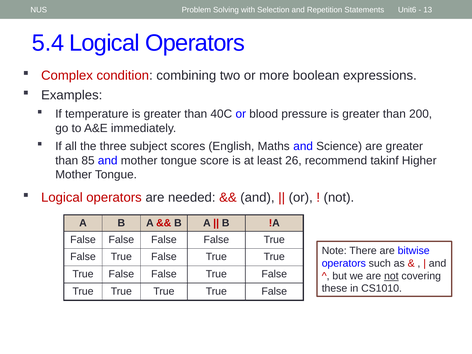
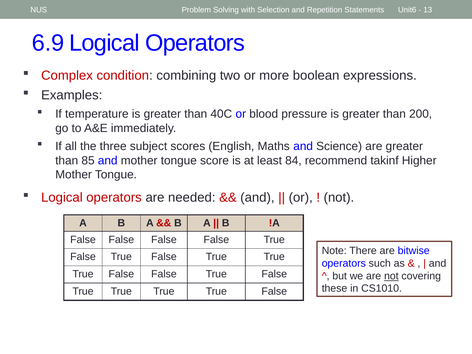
5.4: 5.4 -> 6.9 (48, 43)
26: 26 -> 84 (293, 161)
